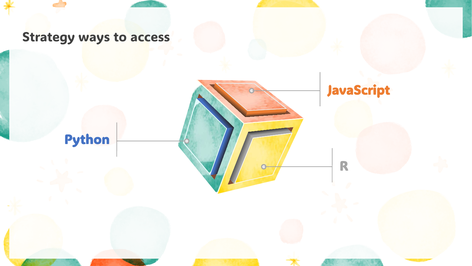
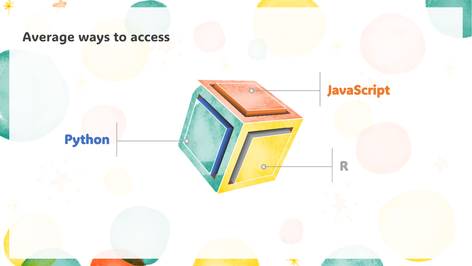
Strategy: Strategy -> Average (48, 37)
